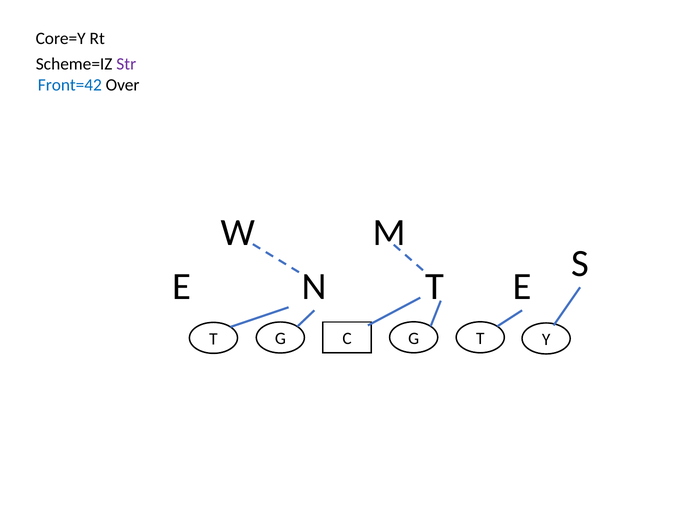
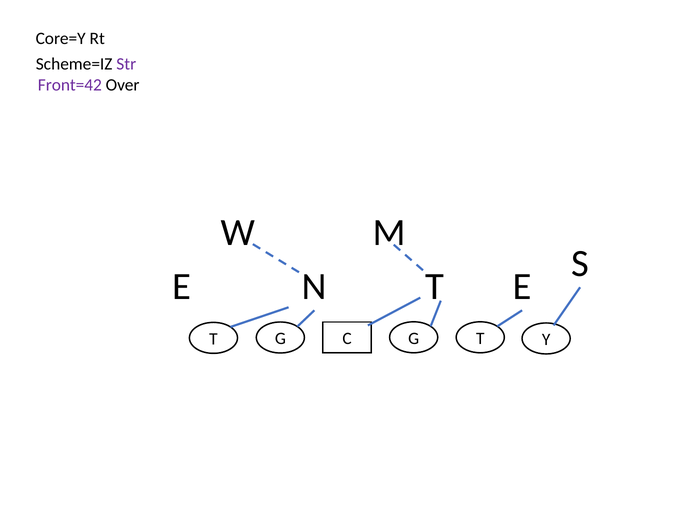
Front=42 colour: blue -> purple (70, 85)
